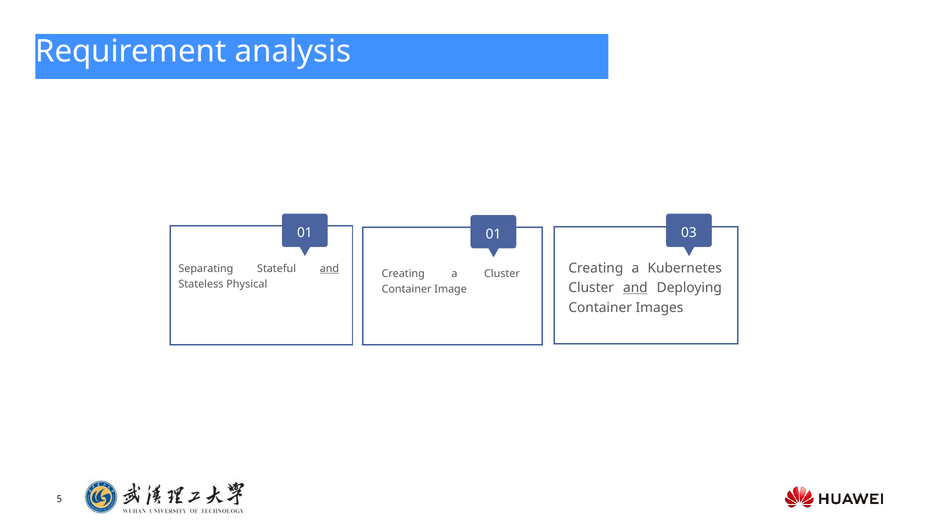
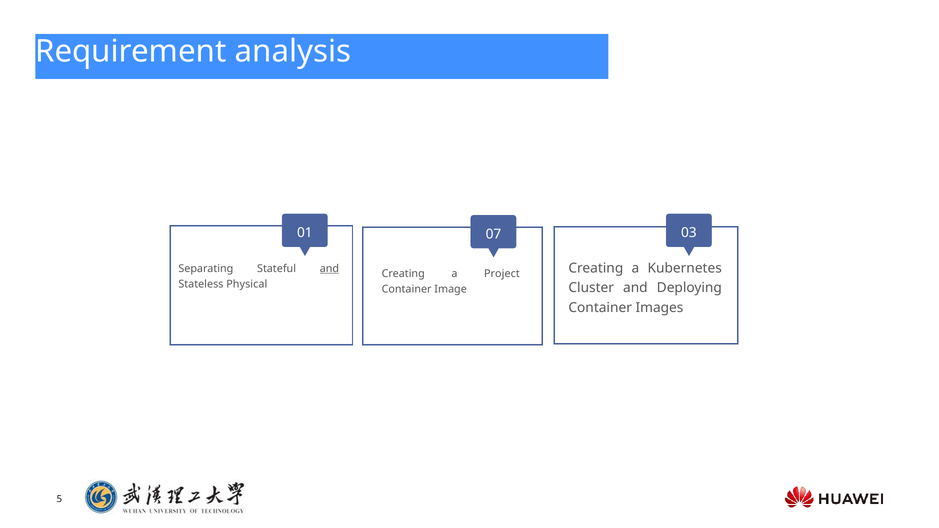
01 01: 01 -> 07 (493, 234)
a Cluster: Cluster -> Project (502, 274)
and underline: present -> none (635, 288)
